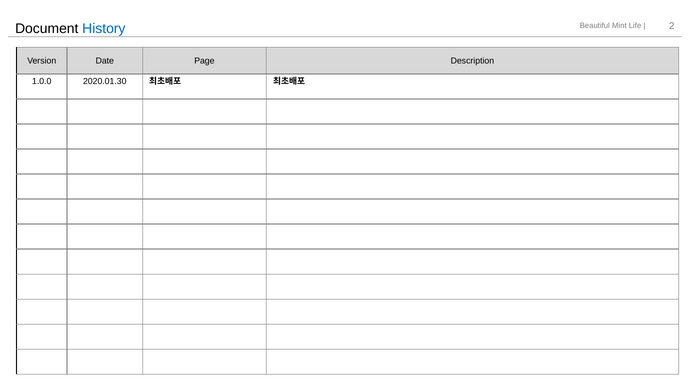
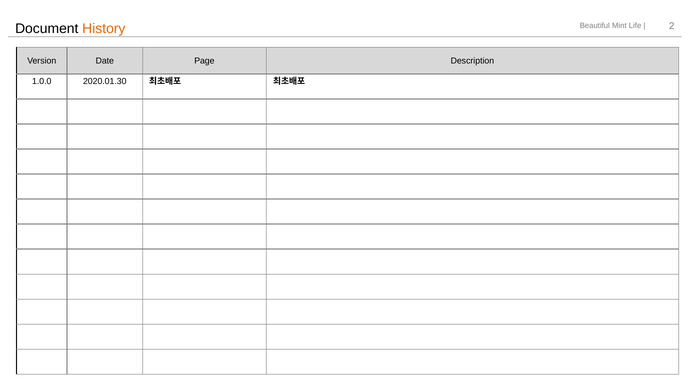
History colour: blue -> orange (104, 28)
